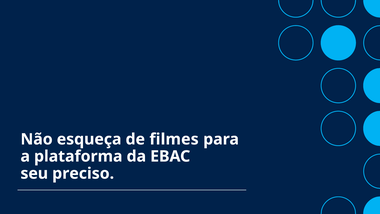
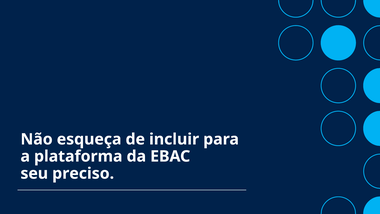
filmes: filmes -> incluir (174, 139)
